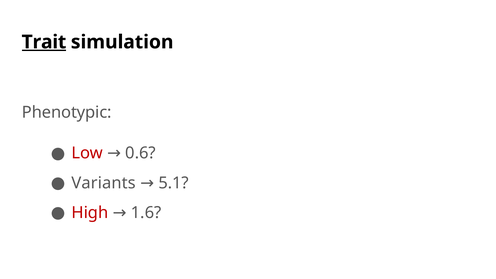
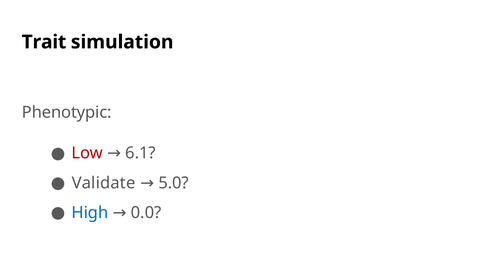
Trait underline: present -> none (44, 42)
0.6: 0.6 -> 6.1 (141, 153)
Variants: Variants -> Validate (104, 183)
5.1: 5.1 -> 5.0 (174, 183)
High colour: red -> blue (90, 213)
1.6: 1.6 -> 0.0 (146, 213)
